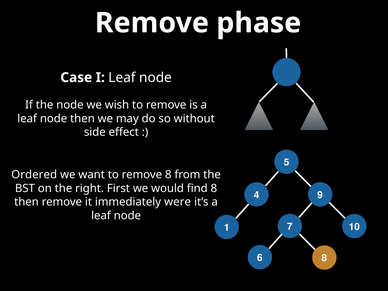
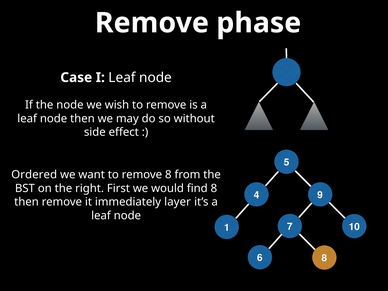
were: were -> layer (178, 202)
